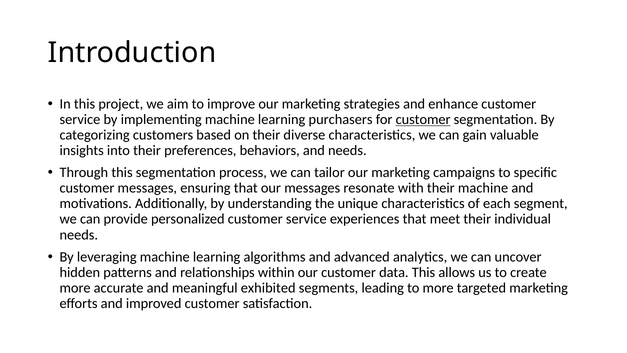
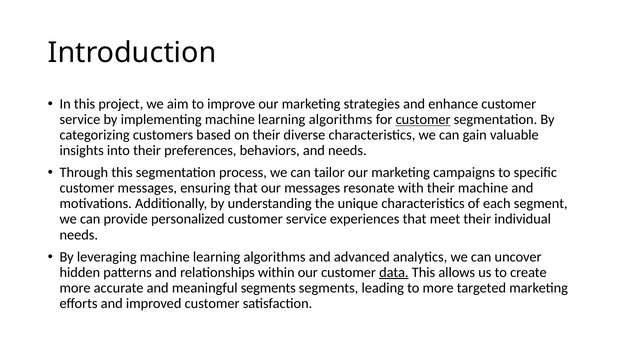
implementing machine learning purchasers: purchasers -> algorithms (341, 119)
data underline: none -> present (394, 272)
meaningful exhibited: exhibited -> segments (268, 288)
